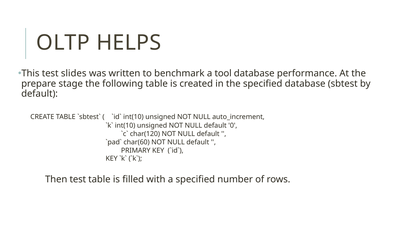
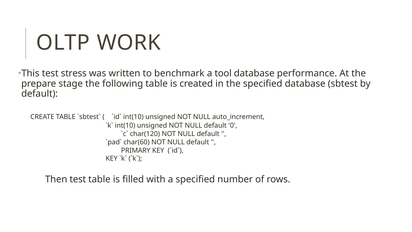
HELPS: HELPS -> WORK (129, 43)
slides: slides -> stress (74, 73)
